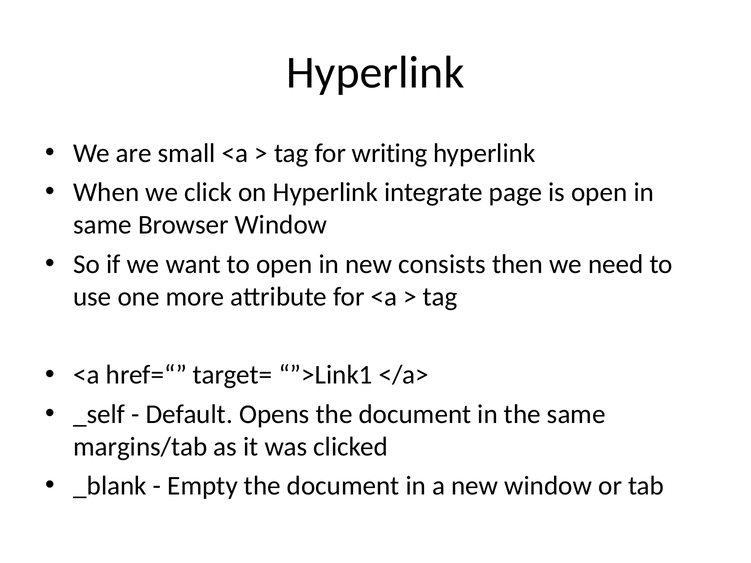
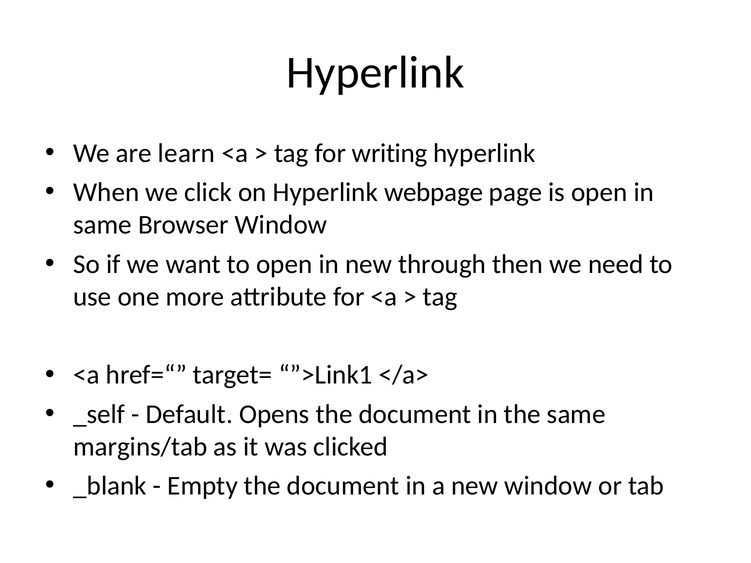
small: small -> learn (187, 153)
integrate: integrate -> webpage (434, 193)
consists: consists -> through (442, 264)
